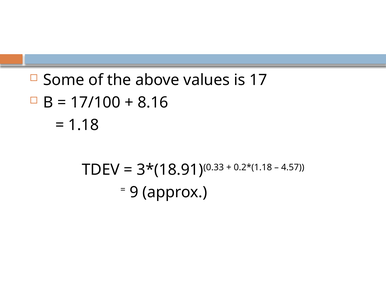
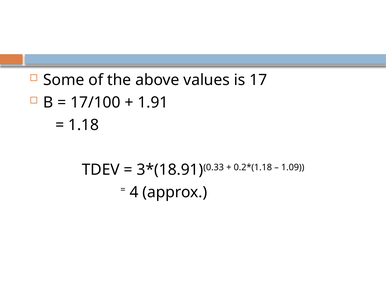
8.16: 8.16 -> 1.91 (153, 102)
4.57: 4.57 -> 1.09 (293, 167)
9: 9 -> 4 (134, 192)
